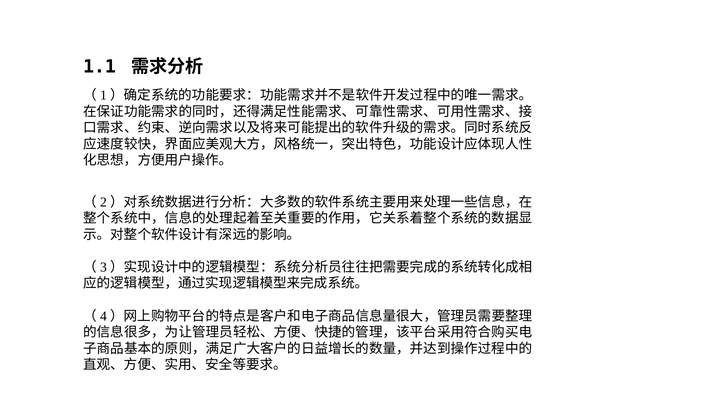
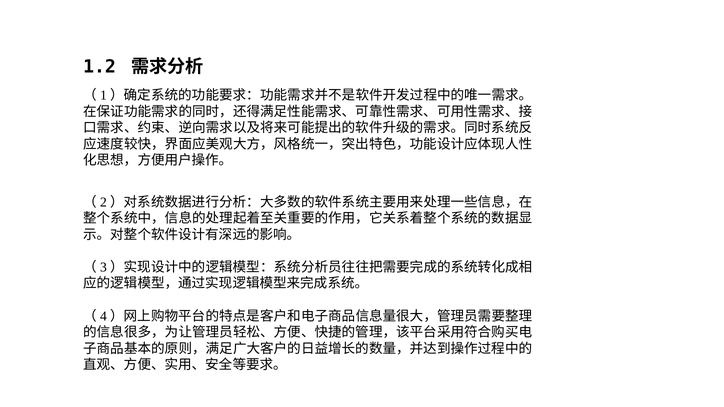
1.1: 1.1 -> 1.2 (100, 67)
